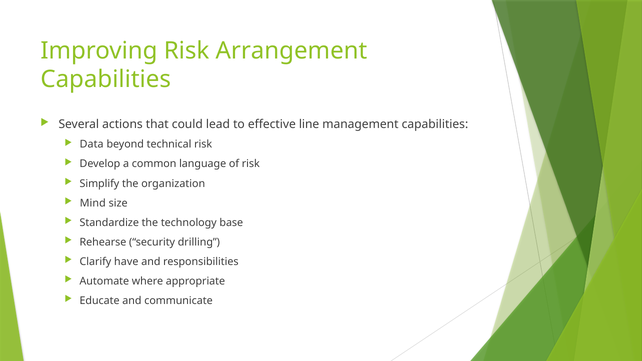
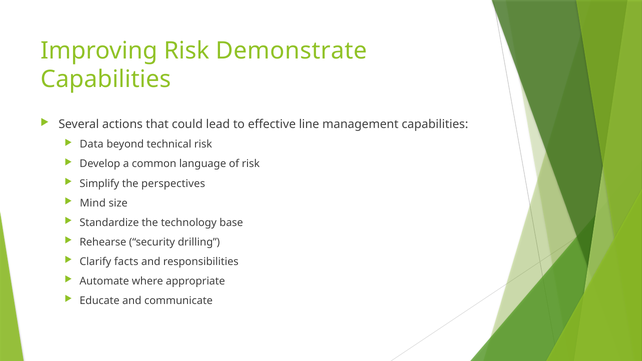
Arrangement: Arrangement -> Demonstrate (291, 51)
organization: organization -> perspectives (173, 184)
have: have -> facts (126, 262)
